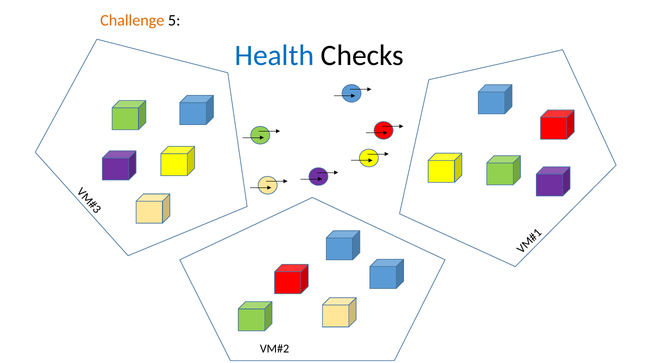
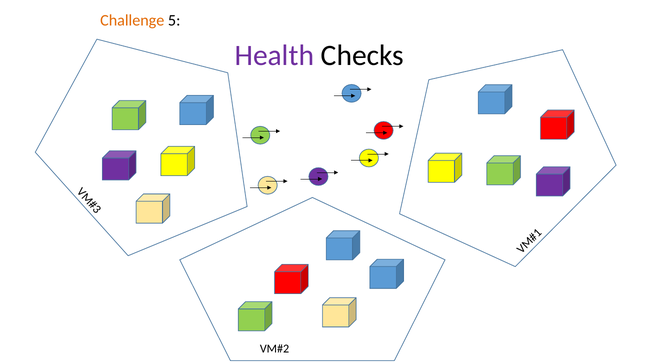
Health colour: blue -> purple (274, 56)
